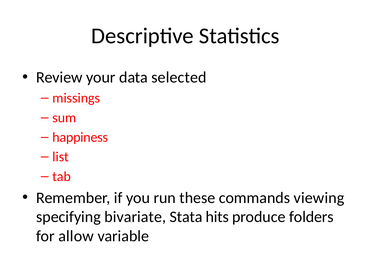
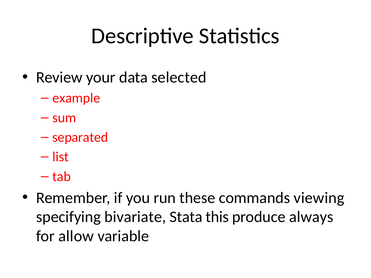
missings: missings -> example (76, 98)
happiness: happiness -> separated (80, 137)
hits: hits -> this (217, 217)
folders: folders -> always (311, 217)
